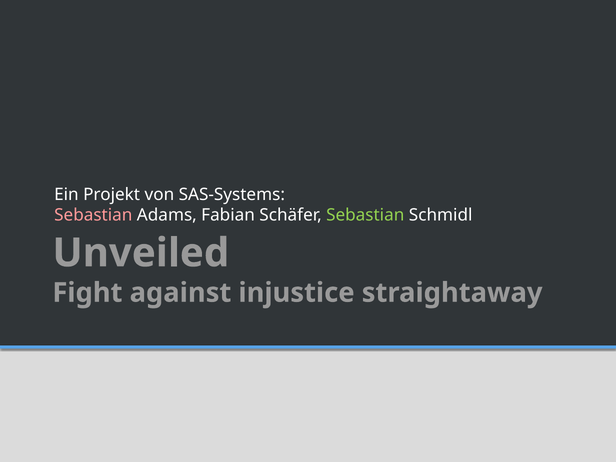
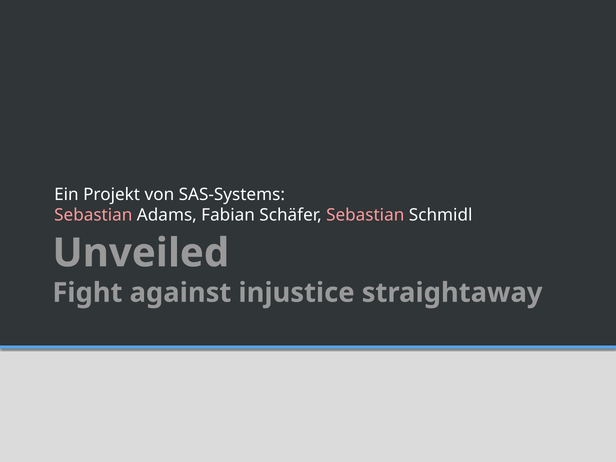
Sebastian colour: light green -> pink (365, 215)
